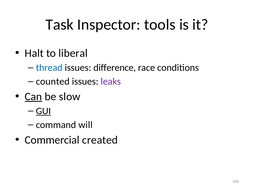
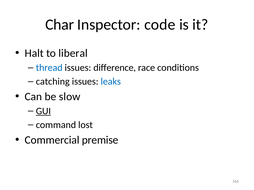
Task: Task -> Char (60, 25)
tools: tools -> code (160, 25)
counted: counted -> catching (53, 82)
leaks colour: purple -> blue (111, 82)
Can underline: present -> none (33, 97)
will: will -> lost (86, 125)
created: created -> premise (100, 140)
